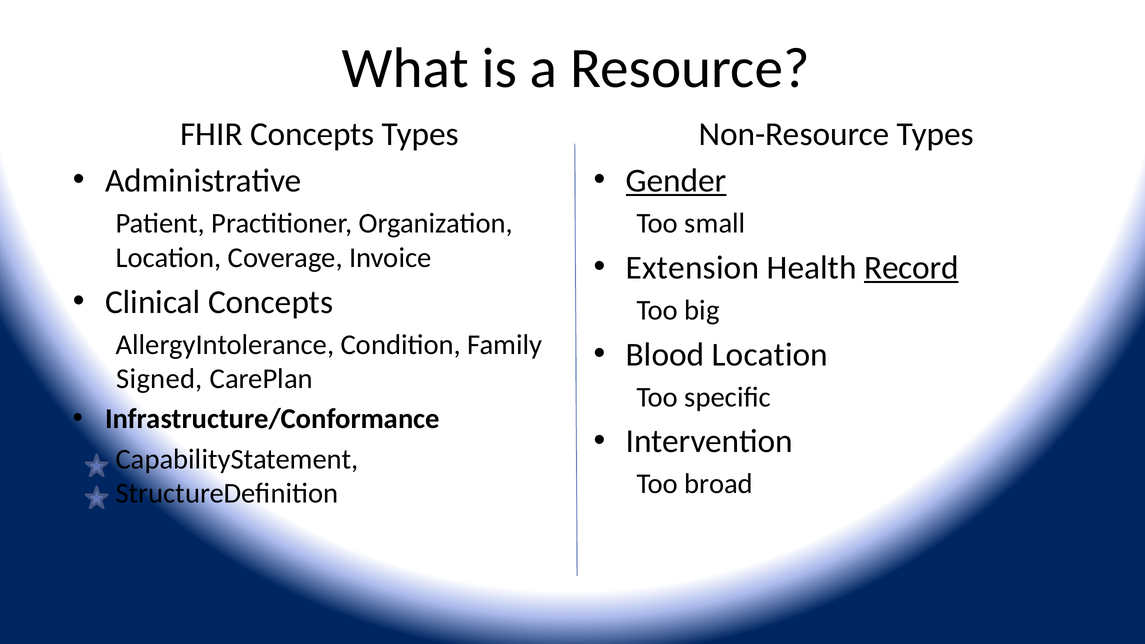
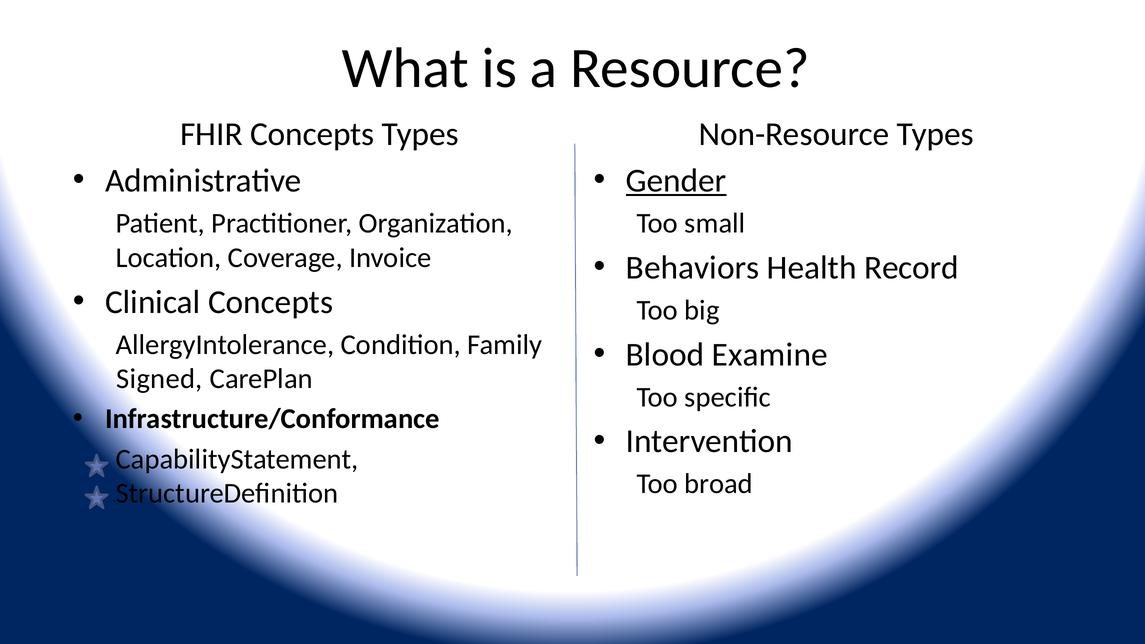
Extension: Extension -> Behaviors (693, 268)
Record underline: present -> none (911, 268)
Blood Location: Location -> Examine (770, 355)
